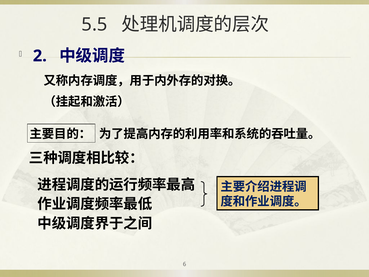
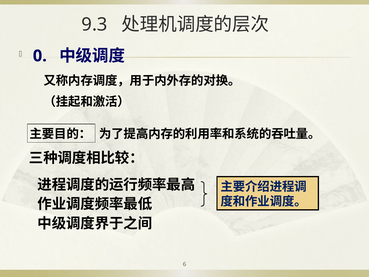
5.5: 5.5 -> 9.3 (94, 25)
2: 2 -> 0 (40, 56)
